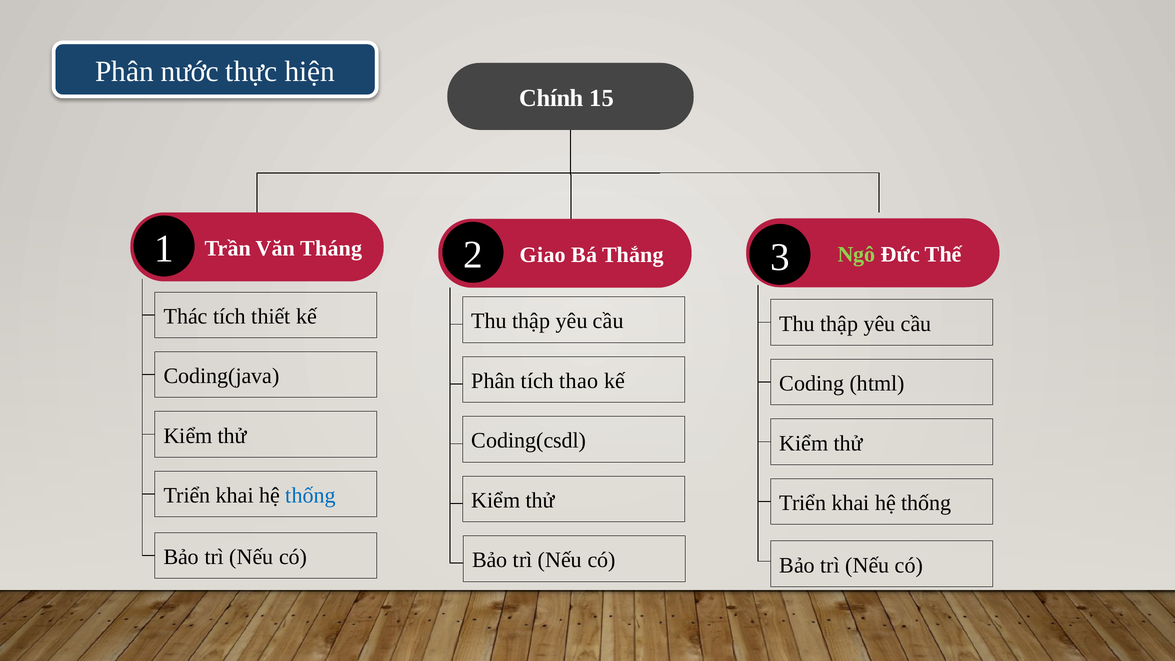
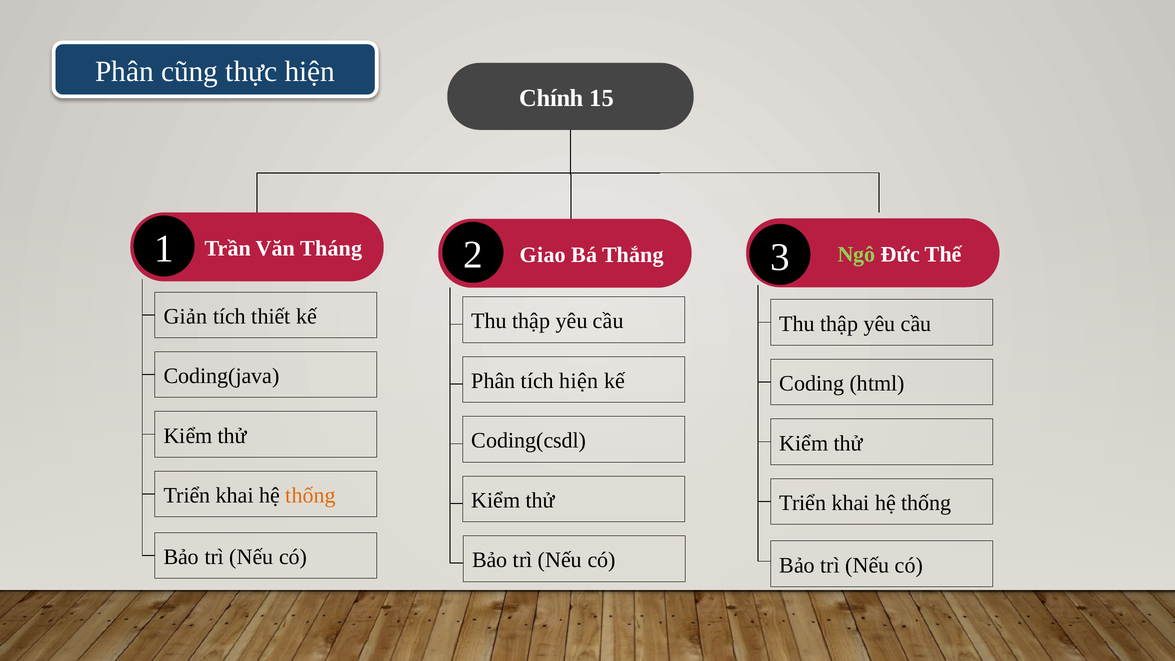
nước: nước -> cũng (190, 71)
Thác: Thác -> Giản (185, 316)
tích thao: thao -> hiện (579, 381)
thống colour: blue -> orange (311, 496)
